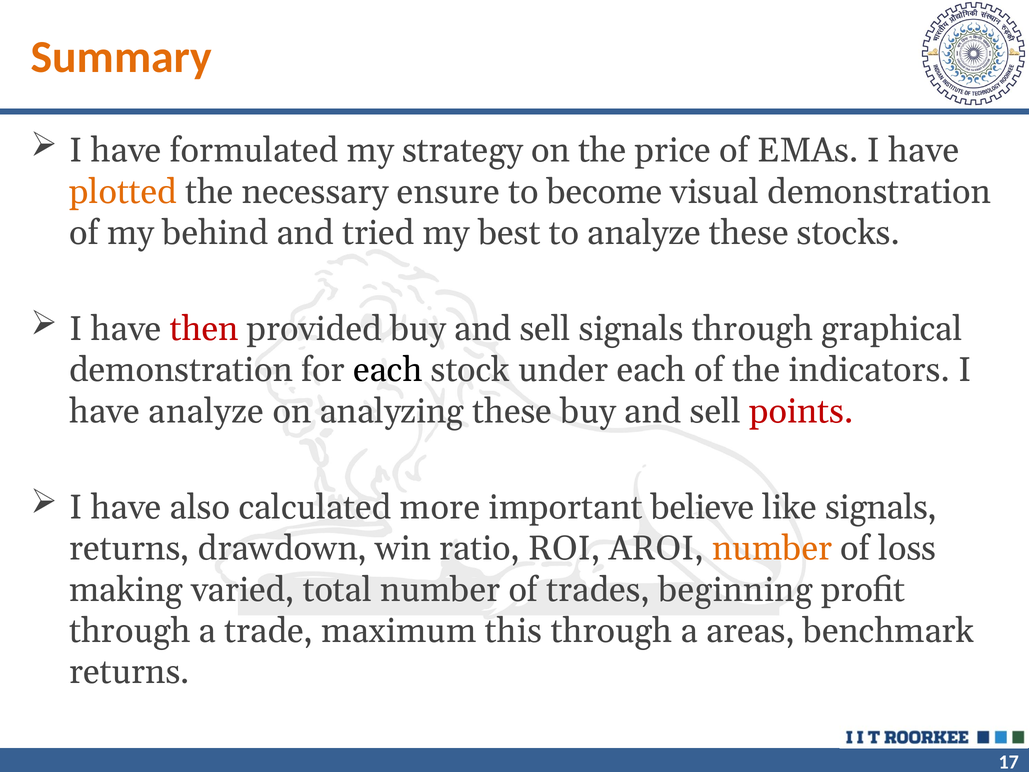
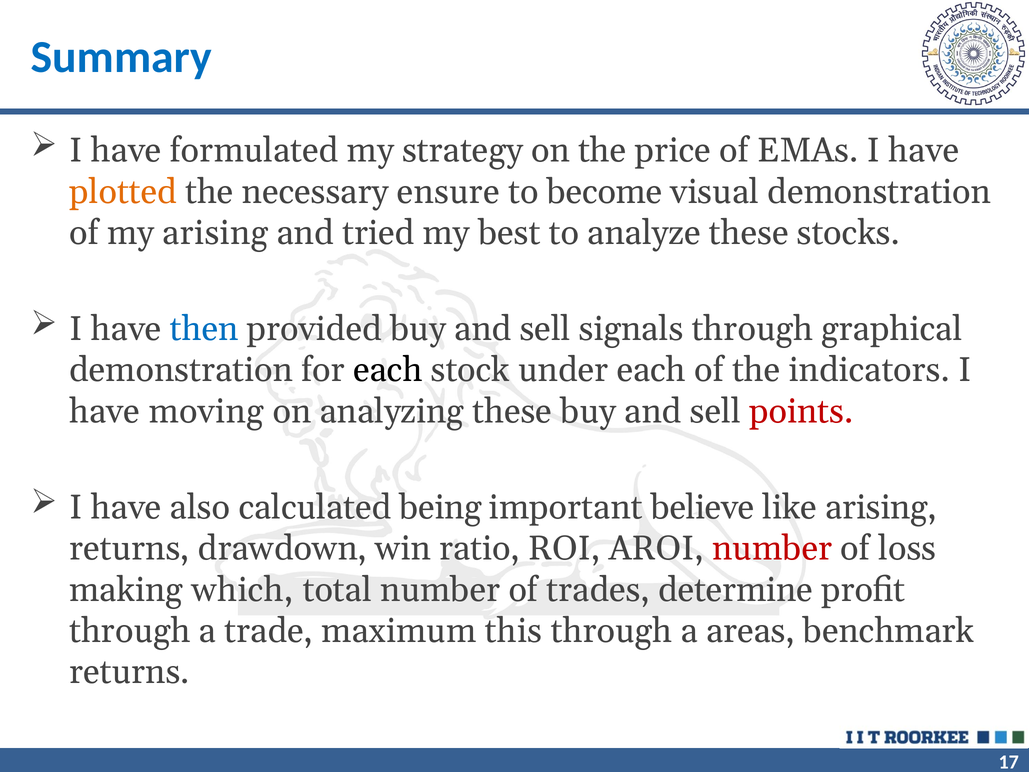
Summary colour: orange -> blue (121, 57)
my behind: behind -> arising (215, 233)
then colour: red -> blue (204, 329)
have analyze: analyze -> moving (206, 411)
more: more -> being (440, 507)
like signals: signals -> arising (881, 507)
number colour: orange -> red (772, 548)
varied: varied -> which (243, 590)
beginning: beginning -> determine (736, 590)
